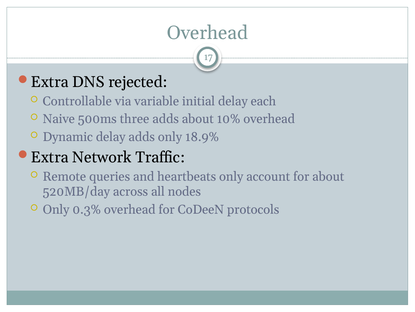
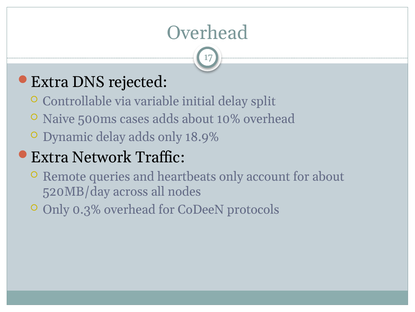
each: each -> split (263, 101)
three: three -> cases (135, 119)
